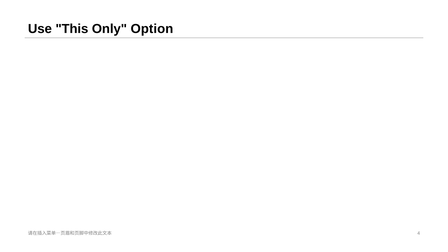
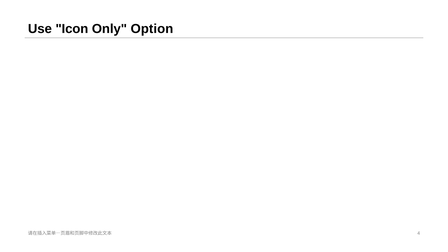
This: This -> Icon (72, 29)
